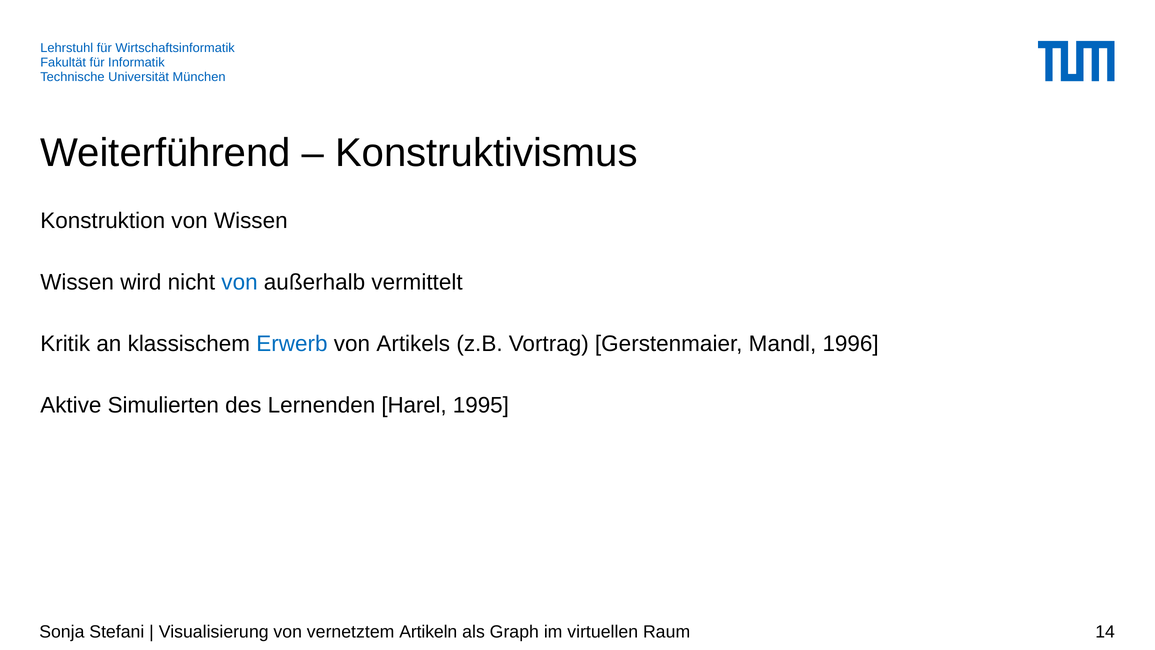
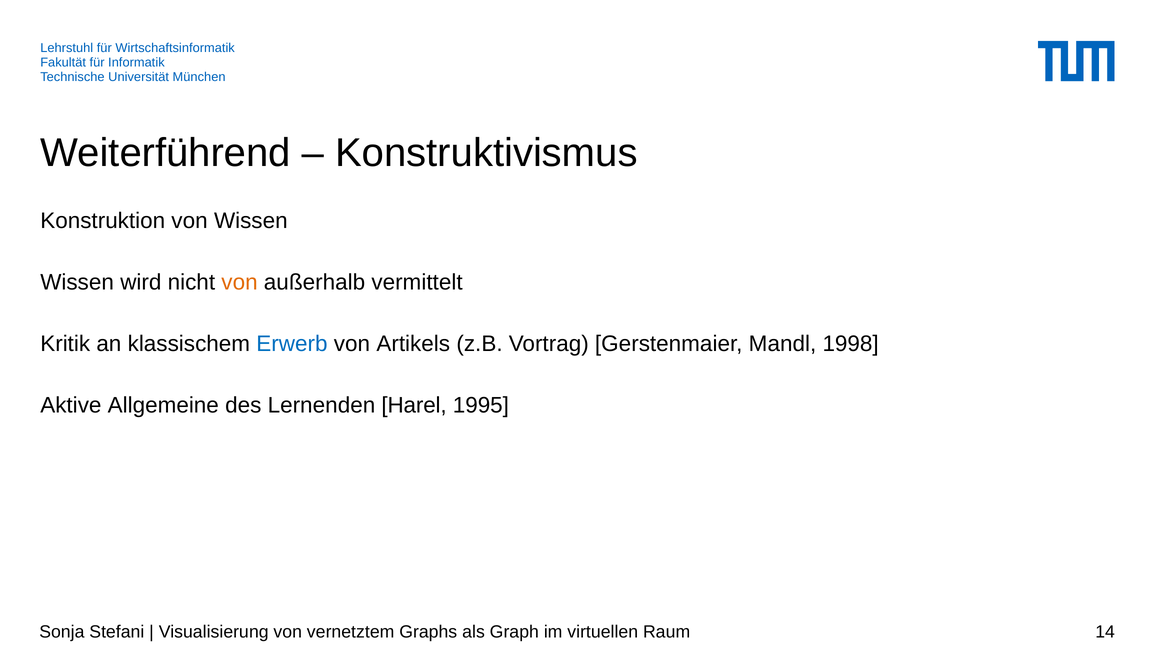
von colour: blue -> orange (240, 282)
1996: 1996 -> 1998 (851, 344)
Simulierten: Simulierten -> Allgemeine (163, 405)
Artikeln: Artikeln -> Graphs (428, 632)
